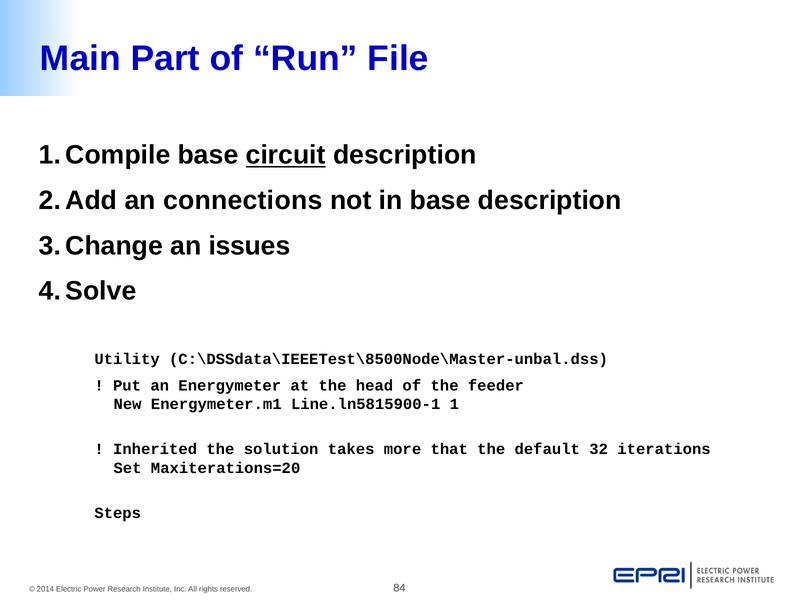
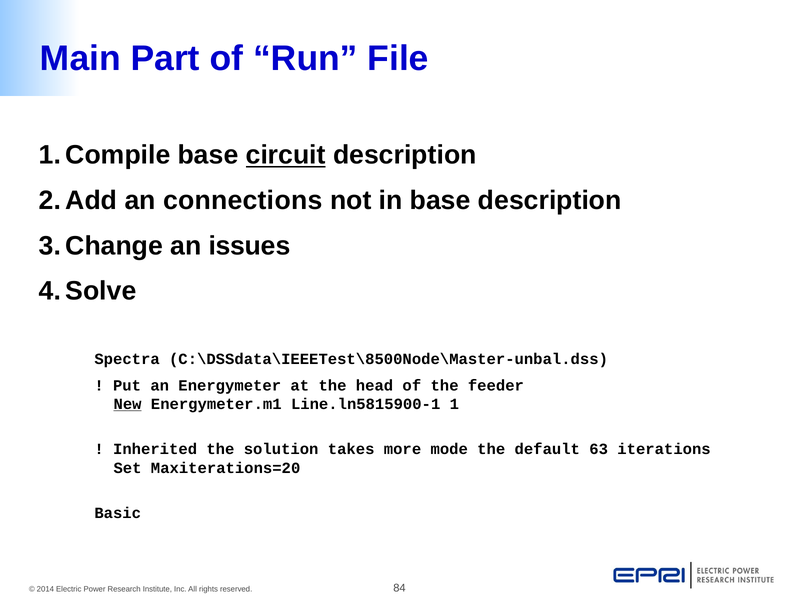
Utility: Utility -> Spectra (127, 358)
New underline: none -> present (128, 404)
that: that -> mode (449, 449)
32: 32 -> 63 (599, 449)
Steps: Steps -> Basic (118, 512)
